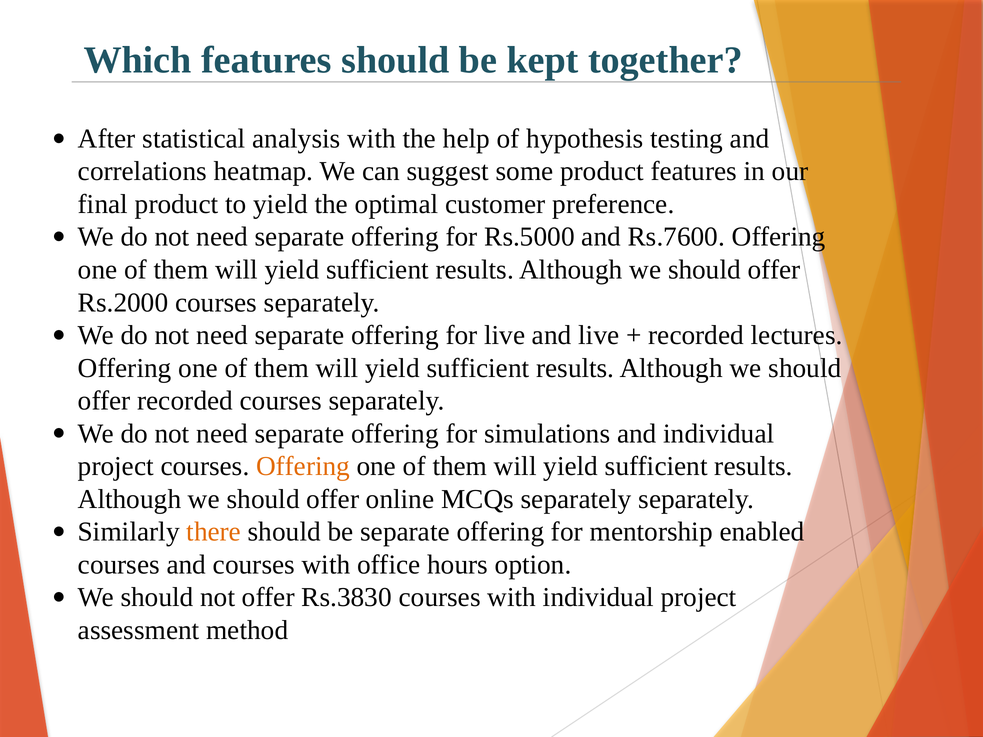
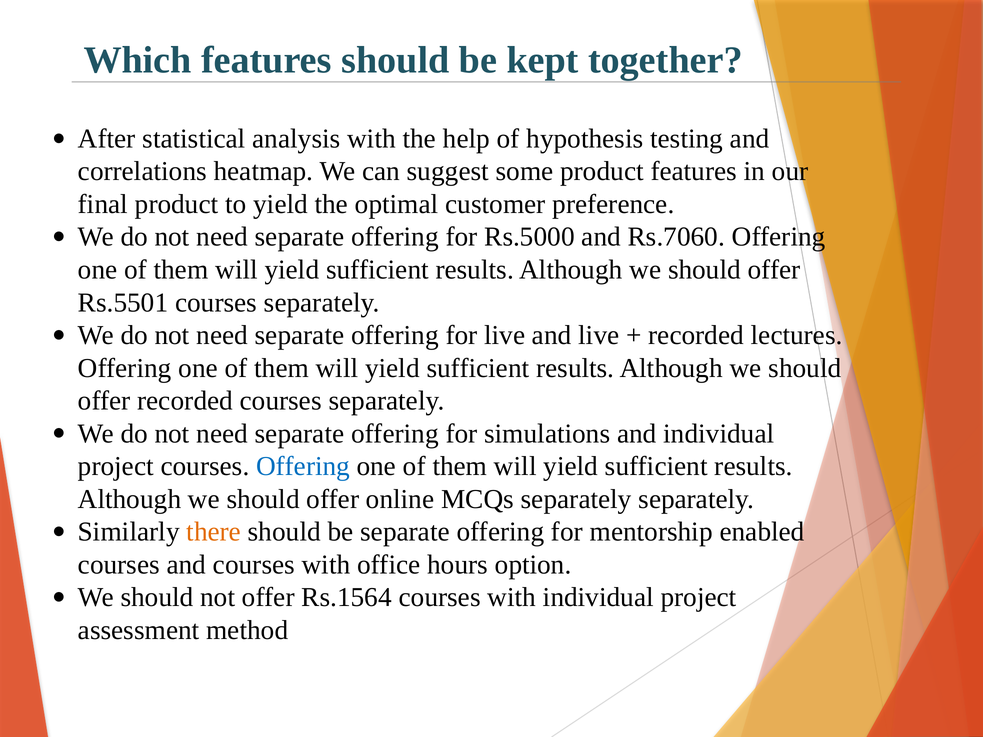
Rs.7600: Rs.7600 -> Rs.7060 (676, 237)
Rs.2000: Rs.2000 -> Rs.5501 (123, 303)
Offering colour: orange -> blue (303, 467)
Rs.3830: Rs.3830 -> Rs.1564 (347, 598)
